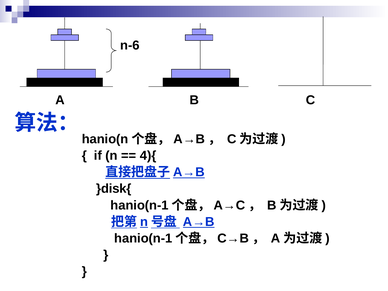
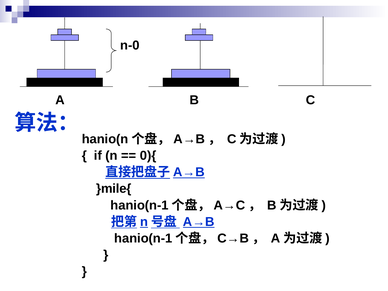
n-6: n-6 -> n-0 (130, 45)
4){: 4){ -> 0){ (148, 156)
}disk{: }disk{ -> }mile{ (114, 189)
